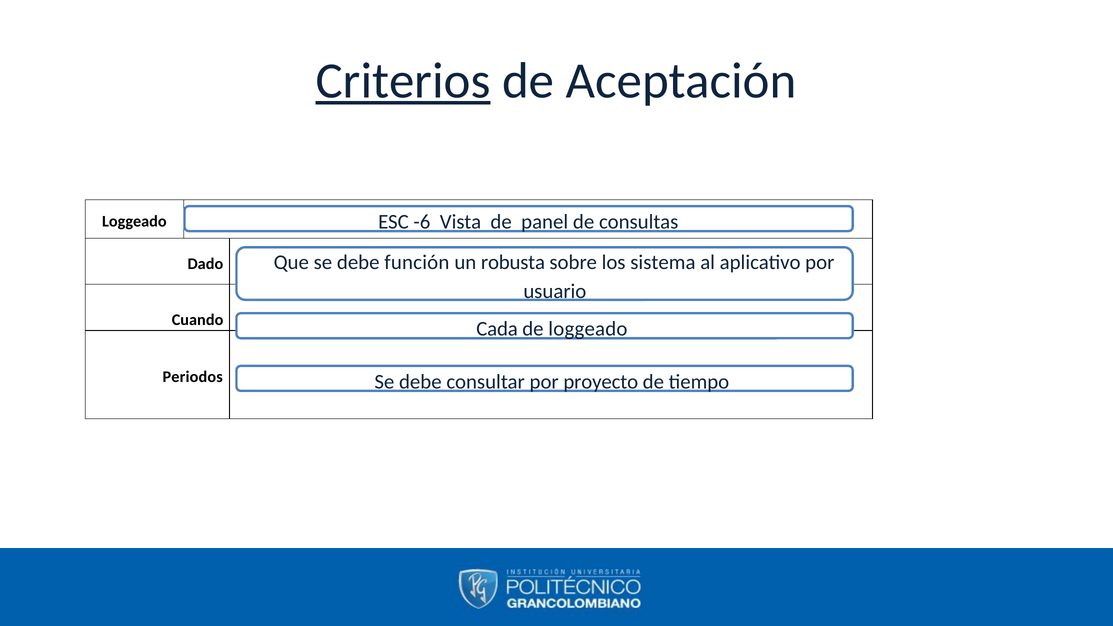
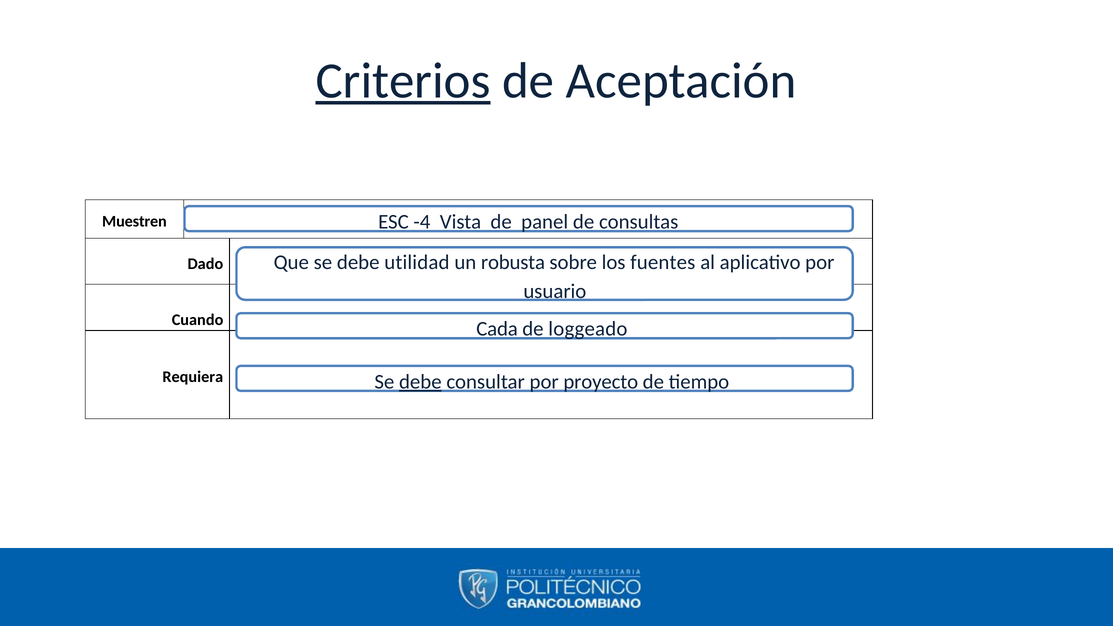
-6: -6 -> -4 (422, 222)
Loggeado: Loggeado -> Muestren (134, 222)
función: función -> utilidad (417, 262)
sistema: sistema -> fuentes (663, 262)
Periodos: Periodos -> Requiera (193, 377)
debe underline: none -> present (420, 382)
